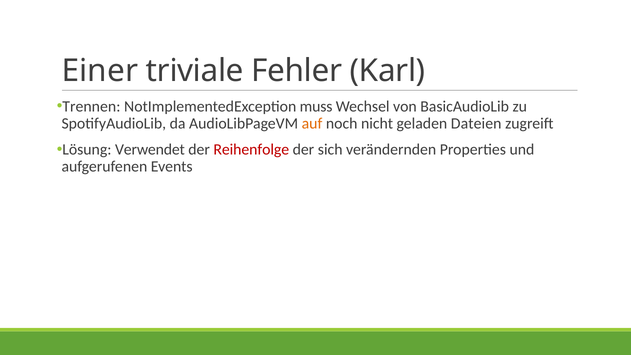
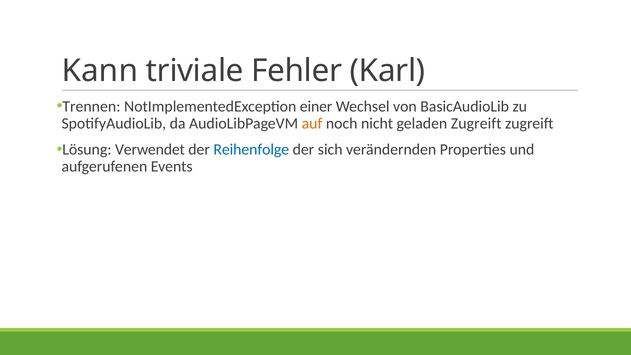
Einer: Einer -> Kann (100, 71)
muss: muss -> einer (316, 106)
geladen Dateien: Dateien -> Zugreift (476, 123)
Reihenfolge colour: red -> blue (251, 150)
